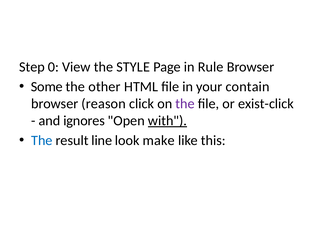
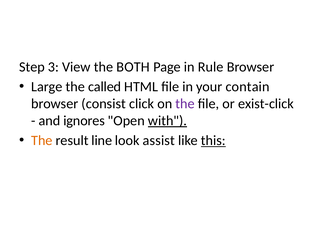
0: 0 -> 3 (53, 67)
STYLE: STYLE -> BOTH (133, 67)
Some: Some -> Large (47, 87)
other: other -> called (105, 87)
reason: reason -> consist (104, 104)
The colour: blue -> orange (42, 141)
make: make -> assist (159, 141)
this underline: none -> present (213, 141)
